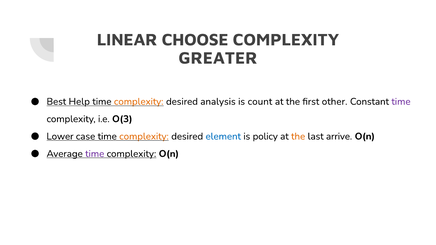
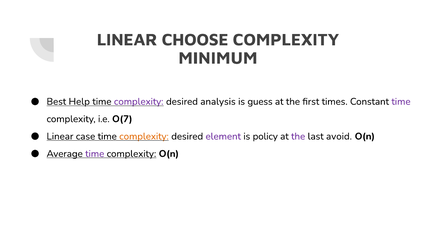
GREATER: GREATER -> MINIMUM (218, 58)
complexity colour: orange -> purple (139, 102)
count: count -> guess (260, 102)
other: other -> times (335, 102)
O(3: O(3 -> O(7 (122, 119)
Lower: Lower -> Linear (60, 136)
element colour: blue -> purple (223, 136)
the colour: orange -> purple (298, 136)
arrive: arrive -> avoid (339, 136)
